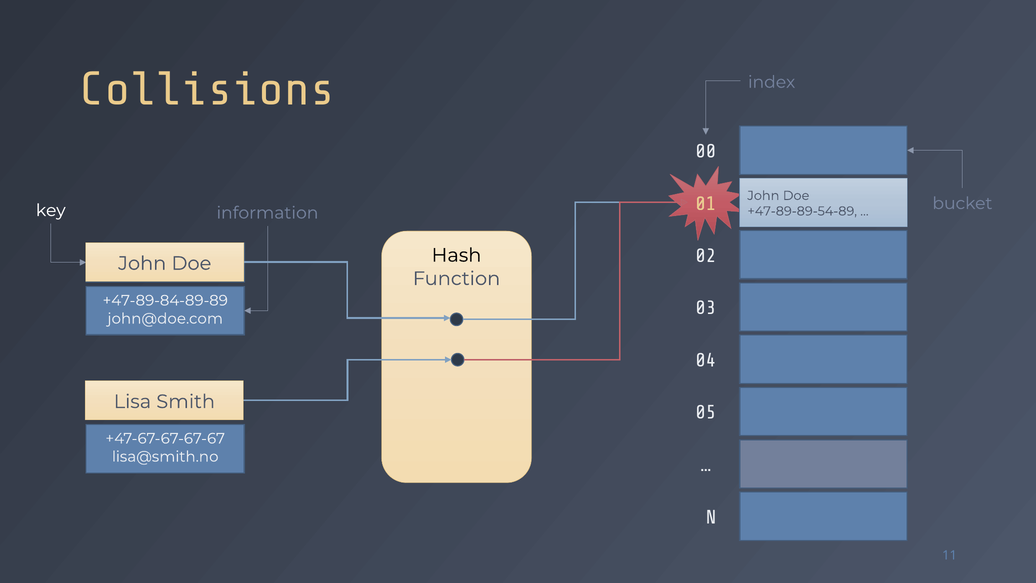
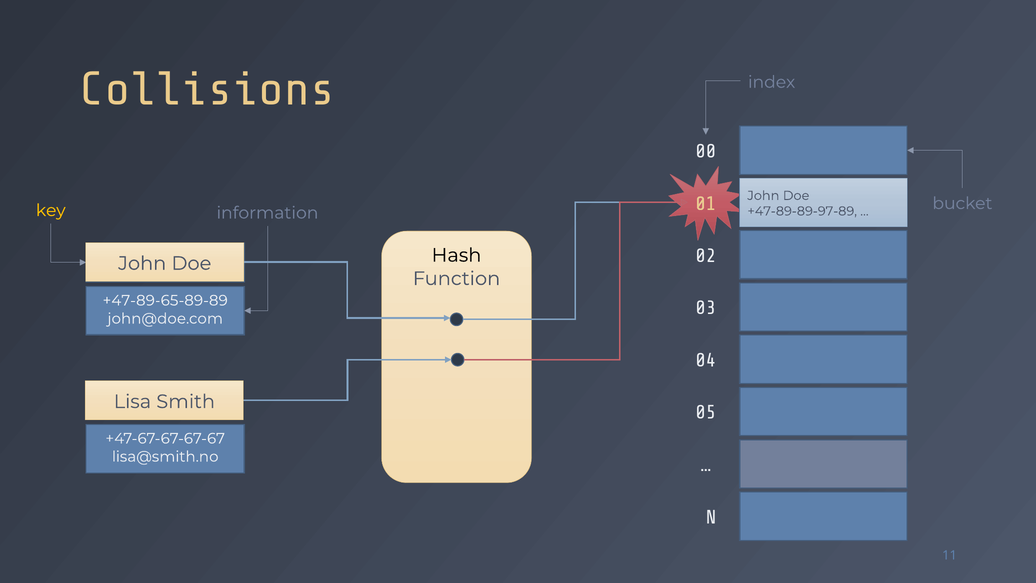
key colour: white -> yellow (51, 210)
+47-89-89-54-89: +47-89-89-54-89 -> +47-89-89-97-89 (802, 211)
+47-89-84-89-89: +47-89-84-89-89 -> +47-89-65-89-89 (165, 300)
